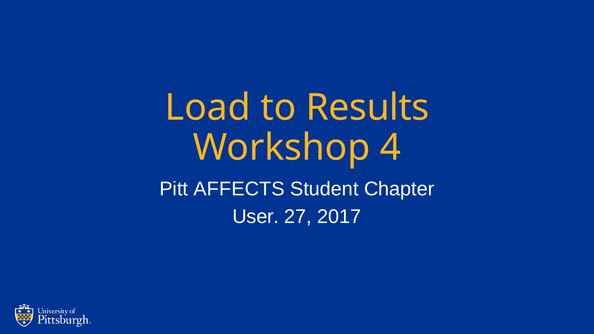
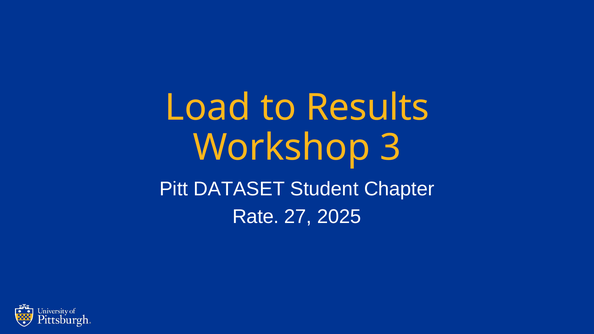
4: 4 -> 3 (390, 148)
AFFECTS: AFFECTS -> DATASET (239, 189)
User: User -> Rate (256, 217)
2017: 2017 -> 2025 (339, 217)
